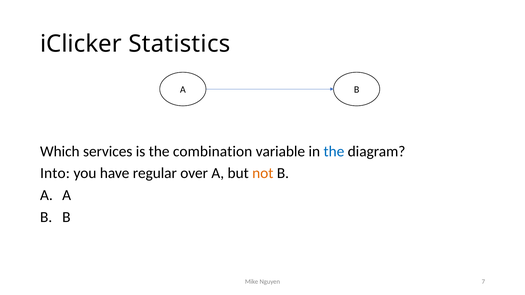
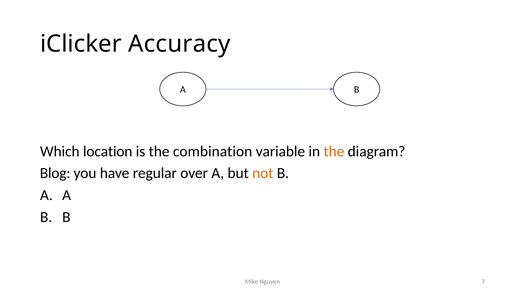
Statistics: Statistics -> Accuracy (179, 44)
services: services -> location (108, 151)
the colour: blue -> orange (334, 151)
Into: Into -> Blog (55, 173)
